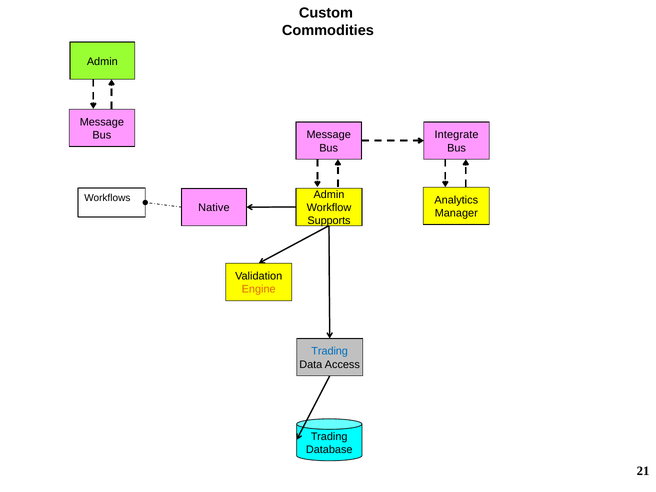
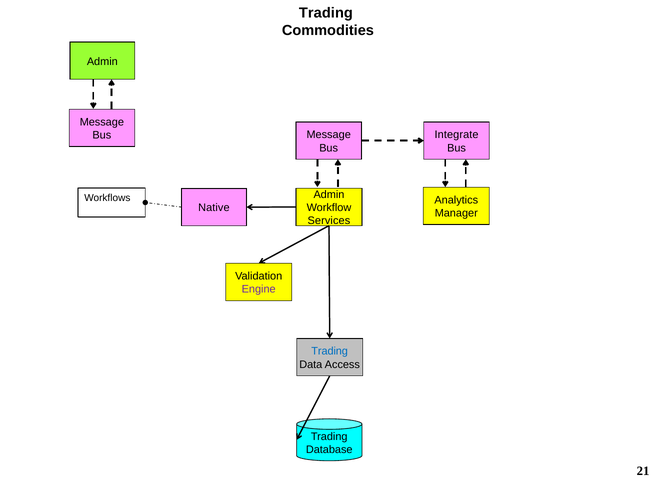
Custom: Custom -> Trading (326, 13)
Supports: Supports -> Services (329, 221)
Engine colour: orange -> purple (259, 289)
